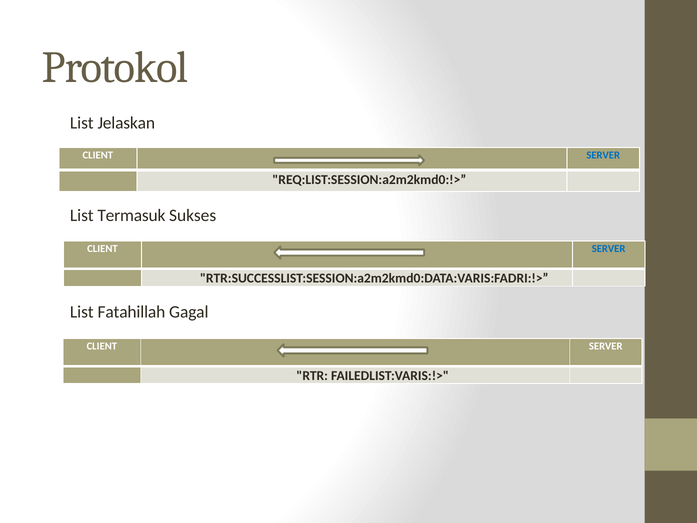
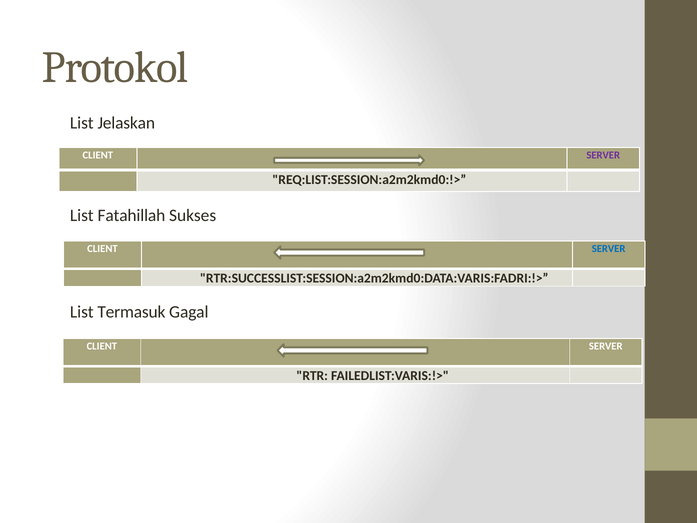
SERVER colour: blue -> purple (603, 155)
Termasuk: Termasuk -> Fatahillah (131, 215)
Fatahillah: Fatahillah -> Termasuk (131, 312)
